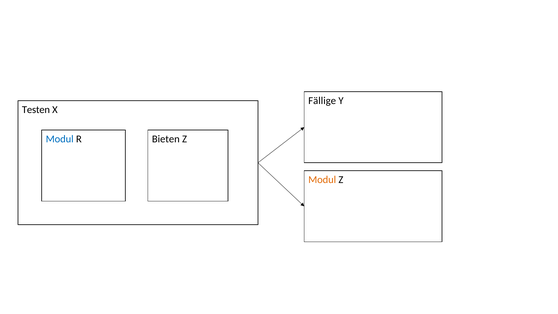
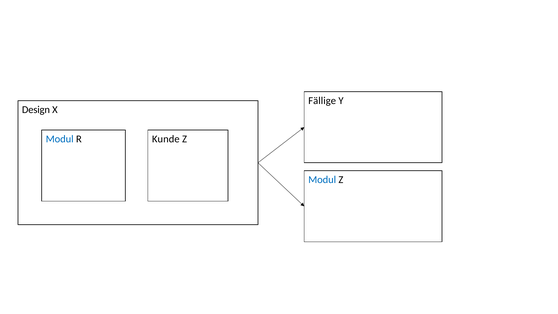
Testen: Testen -> Design (36, 110)
Bieten: Bieten -> Kunde (166, 139)
Modul colour: orange -> blue (322, 180)
